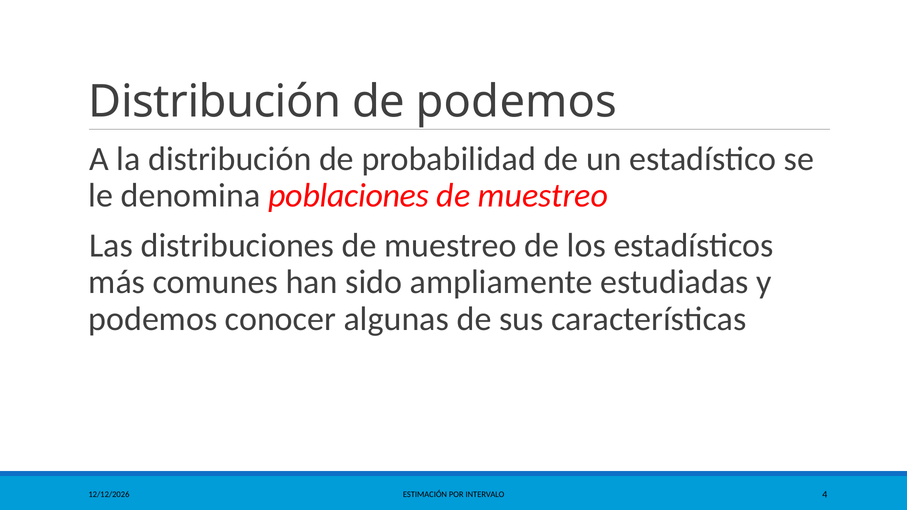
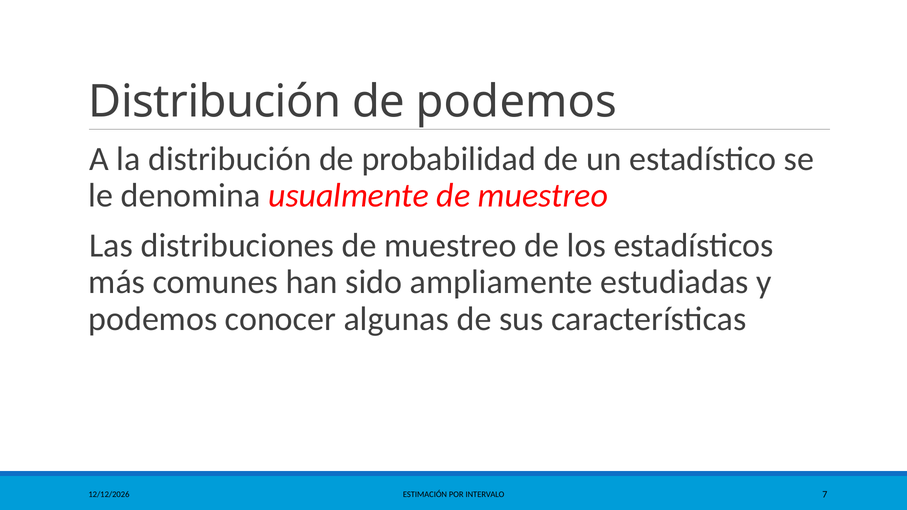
poblaciones: poblaciones -> usualmente (349, 196)
4: 4 -> 7 (825, 495)
